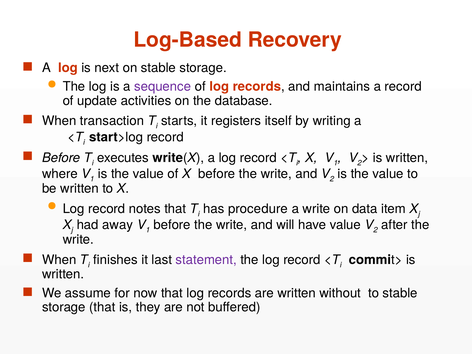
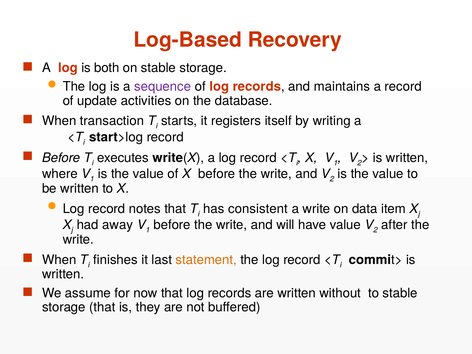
next: next -> both (107, 68)
procedure: procedure -> consistent (258, 209)
statement colour: purple -> orange (206, 260)
